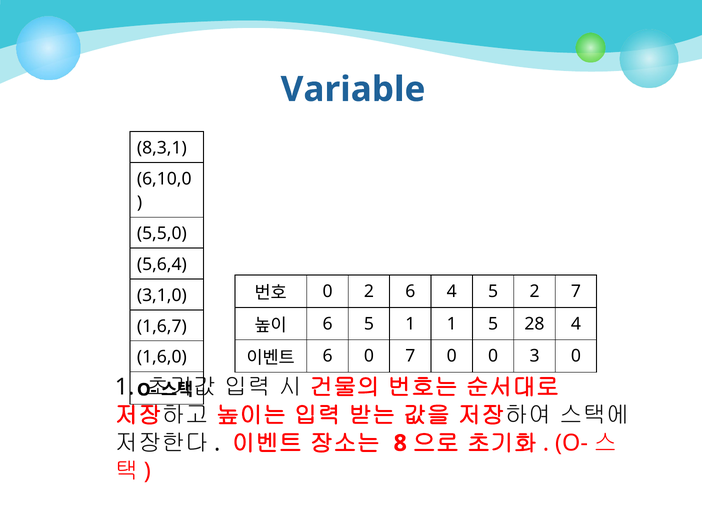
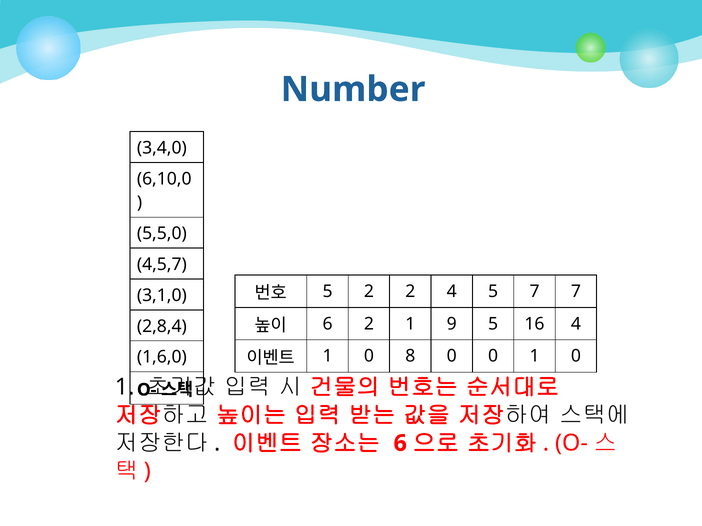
Variable: Variable -> Number (353, 90)
8,3,1: 8,3,1 -> 3,4,0 (162, 148)
5,6,4: 5,6,4 -> 4,5,7 (162, 265)
0: 0 -> 5 (328, 292)
2 6: 6 -> 2 (410, 292)
5 2: 2 -> 7 (535, 292)
6 5: 5 -> 2 (369, 324)
1 1: 1 -> 9 (452, 324)
28: 28 -> 16 (534, 324)
1,6,7: 1,6,7 -> 2,8,4 (162, 327)
6: 6 -> 1 (328, 357)
0 7: 7 -> 8 (410, 357)
0 3: 3 -> 1 (535, 357)
8: 8 -> 6 (400, 444)
